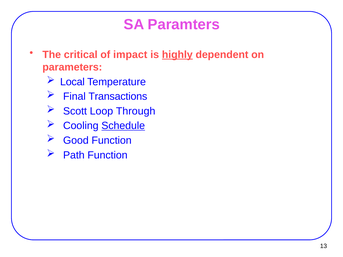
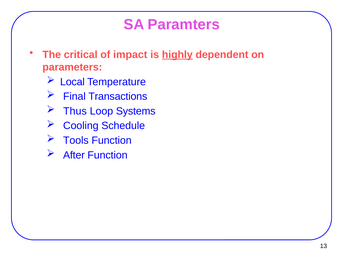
Scott: Scott -> Thus (75, 111)
Through: Through -> Systems (136, 111)
Schedule underline: present -> none (123, 126)
Good: Good -> Tools (76, 141)
Path: Path -> After (74, 155)
